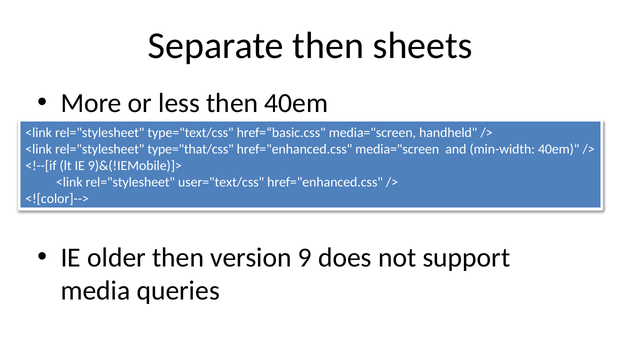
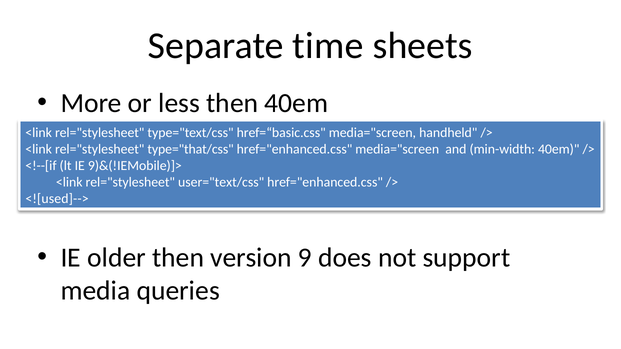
Separate then: then -> time (328, 46)
<![color]-->: <![color]--> -> <![used]--> (57, 199)
